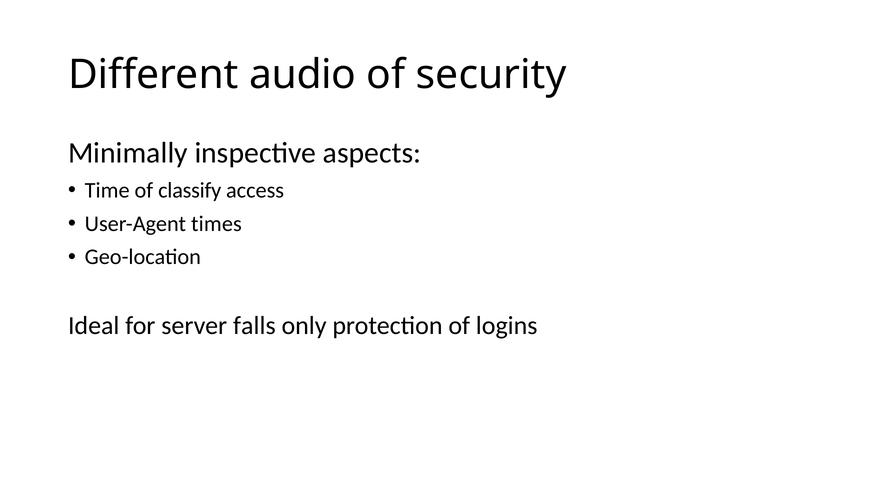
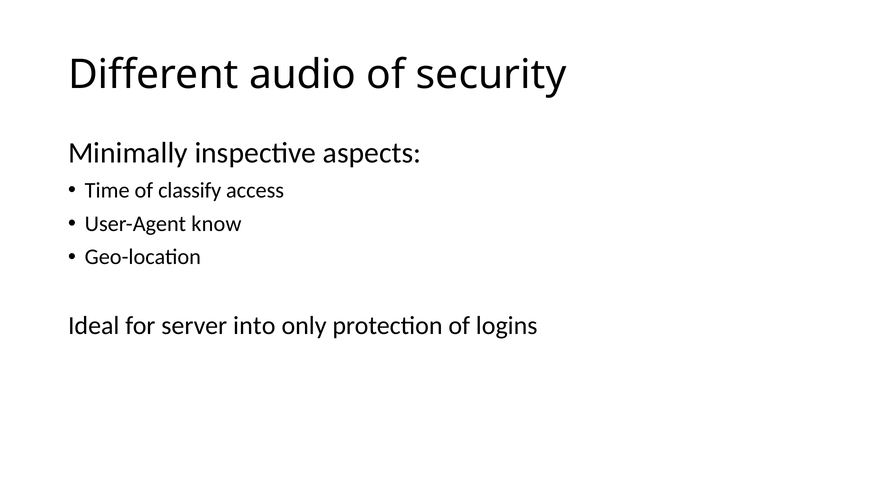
times: times -> know (216, 224)
falls: falls -> into (254, 326)
